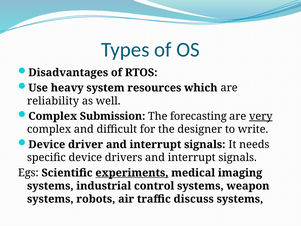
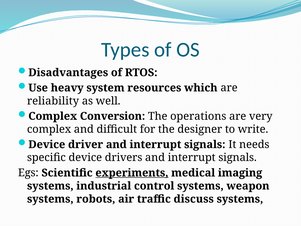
Submission: Submission -> Conversion (113, 116)
forecasting: forecasting -> operations (198, 116)
very underline: present -> none (261, 116)
